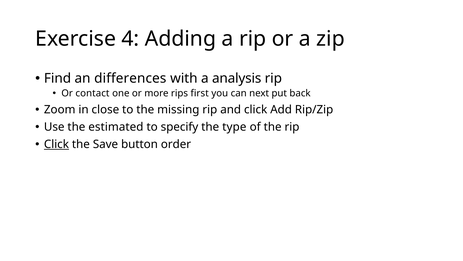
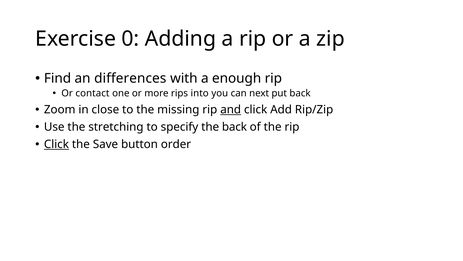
4: 4 -> 0 (130, 39)
analysis: analysis -> enough (237, 78)
first: first -> into (200, 93)
and underline: none -> present (231, 109)
estimated: estimated -> stretching (116, 127)
the type: type -> back (234, 127)
